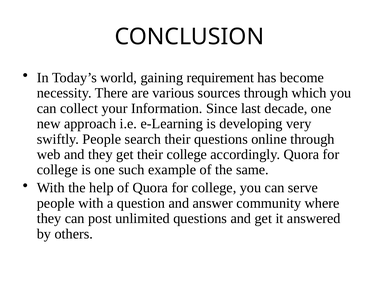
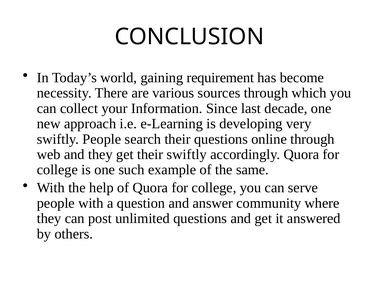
their college: college -> swiftly (187, 155)
